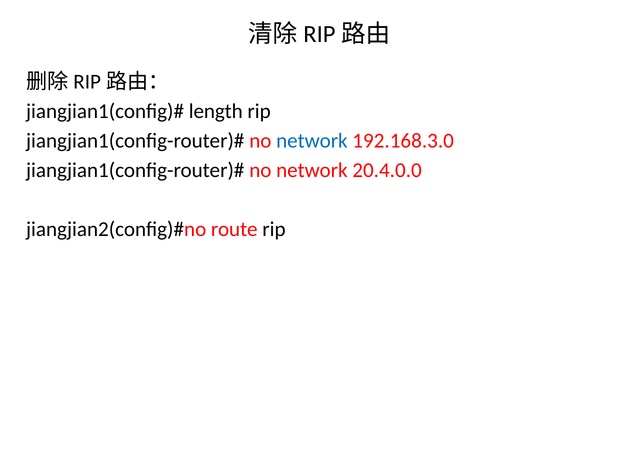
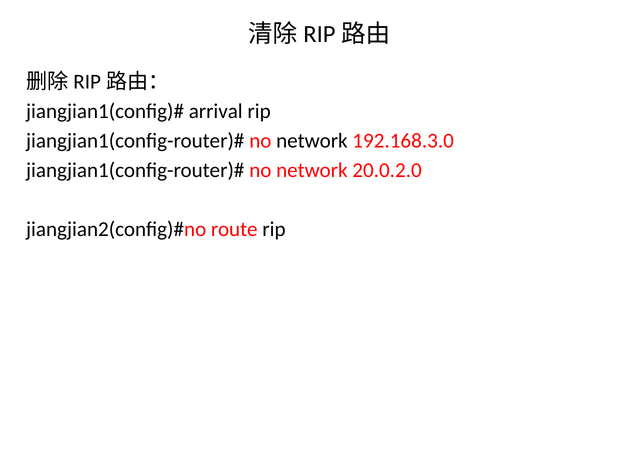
length: length -> arrival (216, 111)
network colour: blue -> black (312, 141)
20.4.0.0: 20.4.0.0 -> 20.0.2.0 (387, 170)
